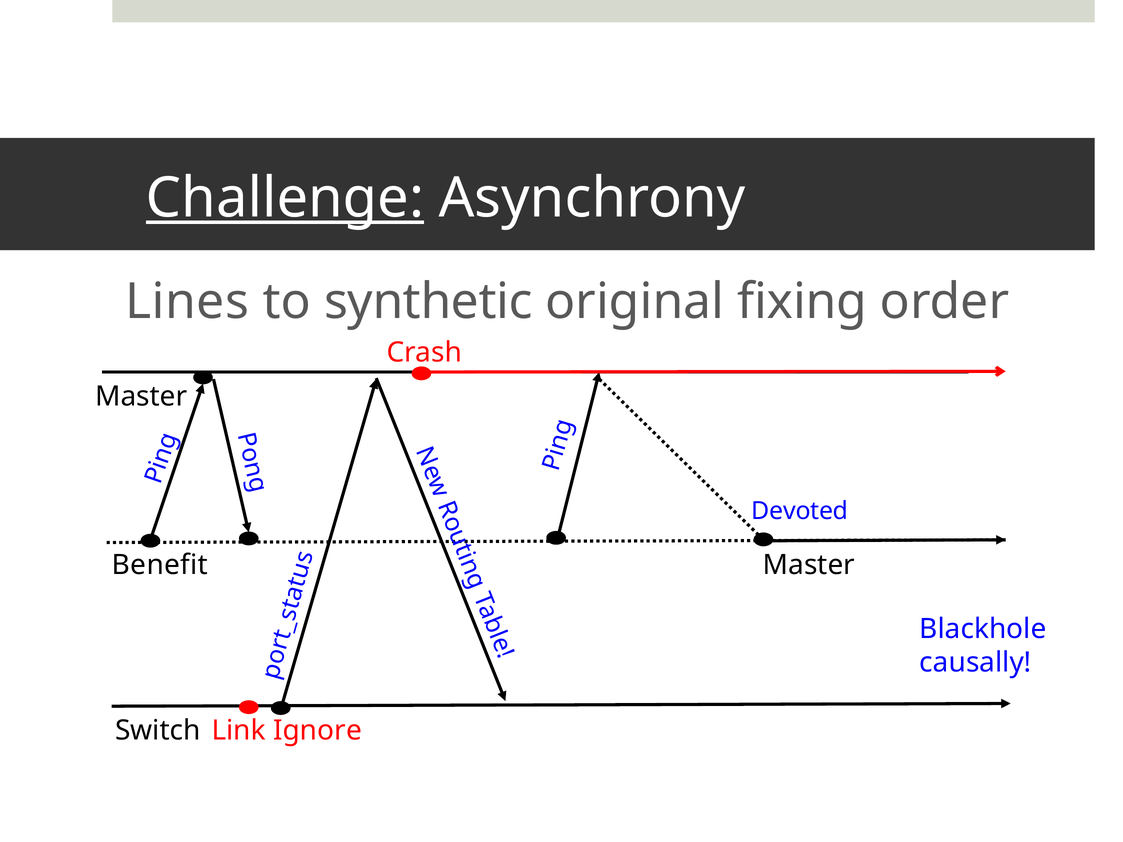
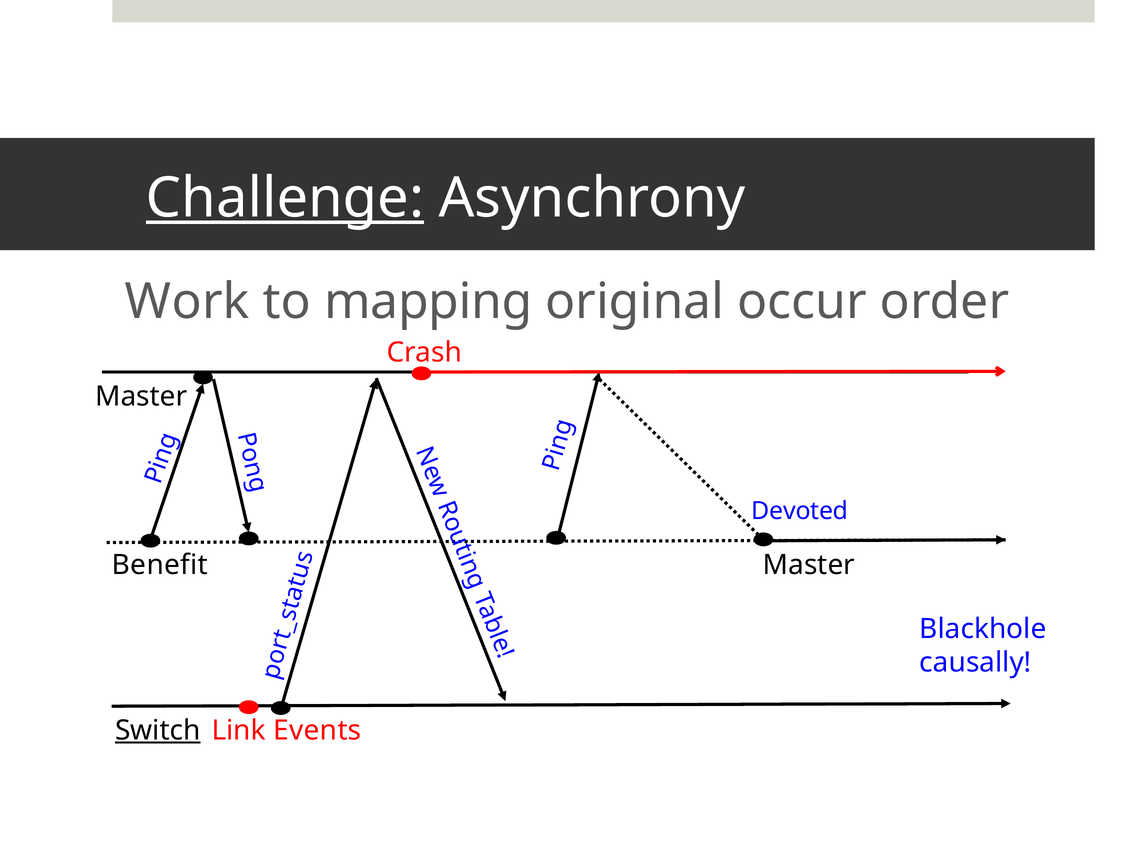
Lines: Lines -> Work (187, 302)
synthetic: synthetic -> mapping (428, 302)
fixing: fixing -> occur (802, 302)
Switch underline: none -> present (158, 731)
Ignore: Ignore -> Events (317, 731)
